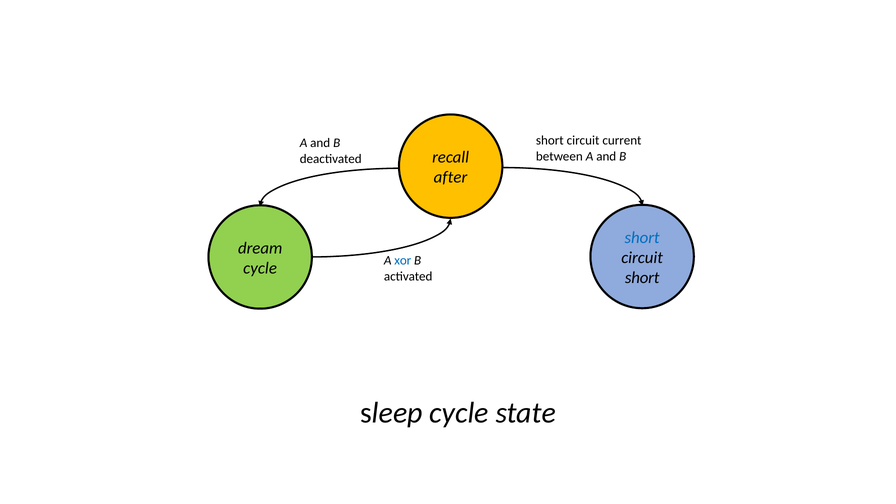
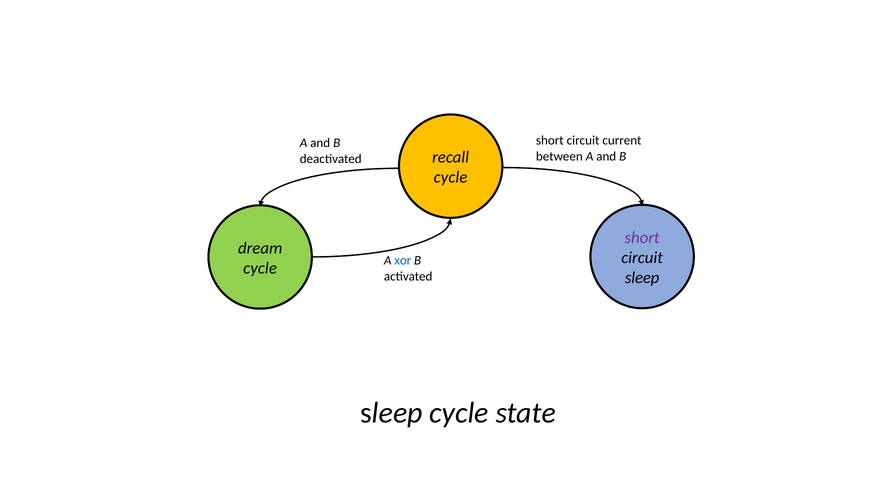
after: after -> cycle (451, 177)
short colour: blue -> purple (642, 238)
short: short -> sleep (642, 278)
